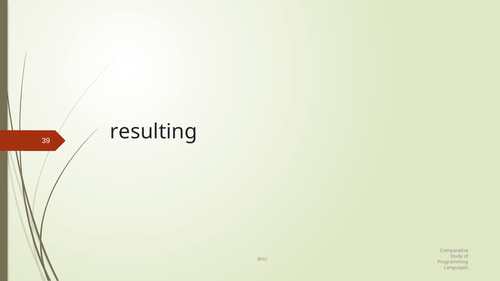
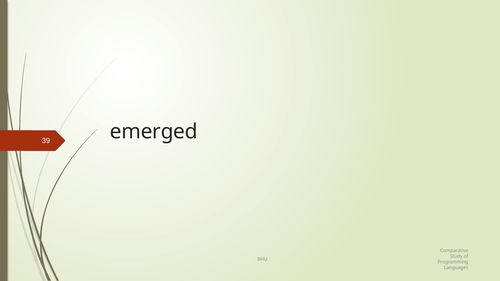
resulting: resulting -> emerged (154, 132)
